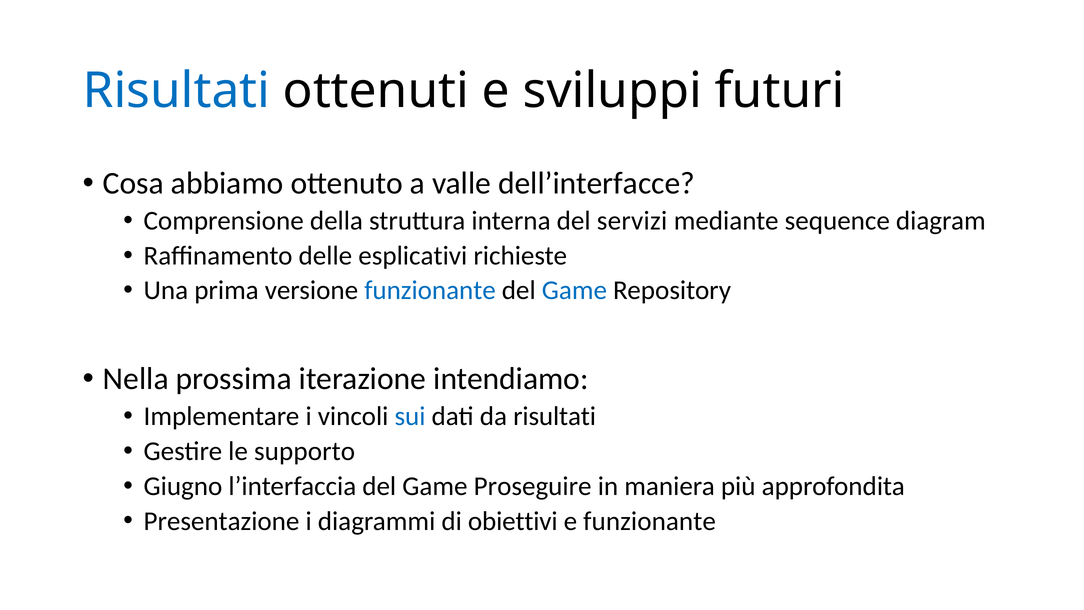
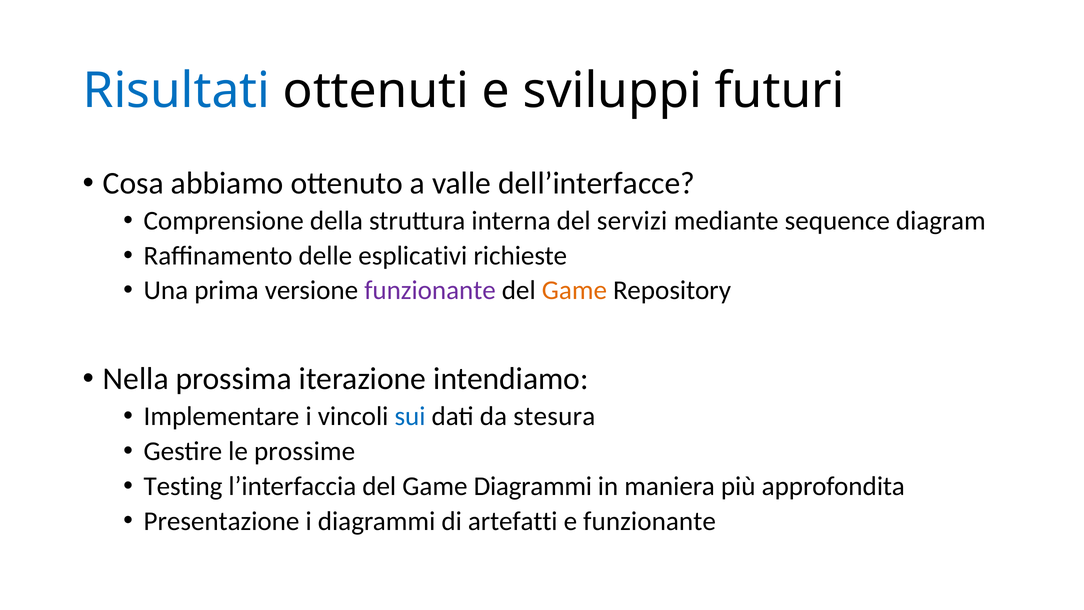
funzionante colour: blue -> purple (430, 290)
Game colour: blue -> orange (574, 290)
da risultati: risultati -> stesura (554, 416)
supporto: supporto -> prossime (305, 451)
Giugno: Giugno -> Testing (183, 486)
Game Proseguire: Proseguire -> Diagrammi (533, 486)
obiettivi: obiettivi -> artefatti (513, 521)
